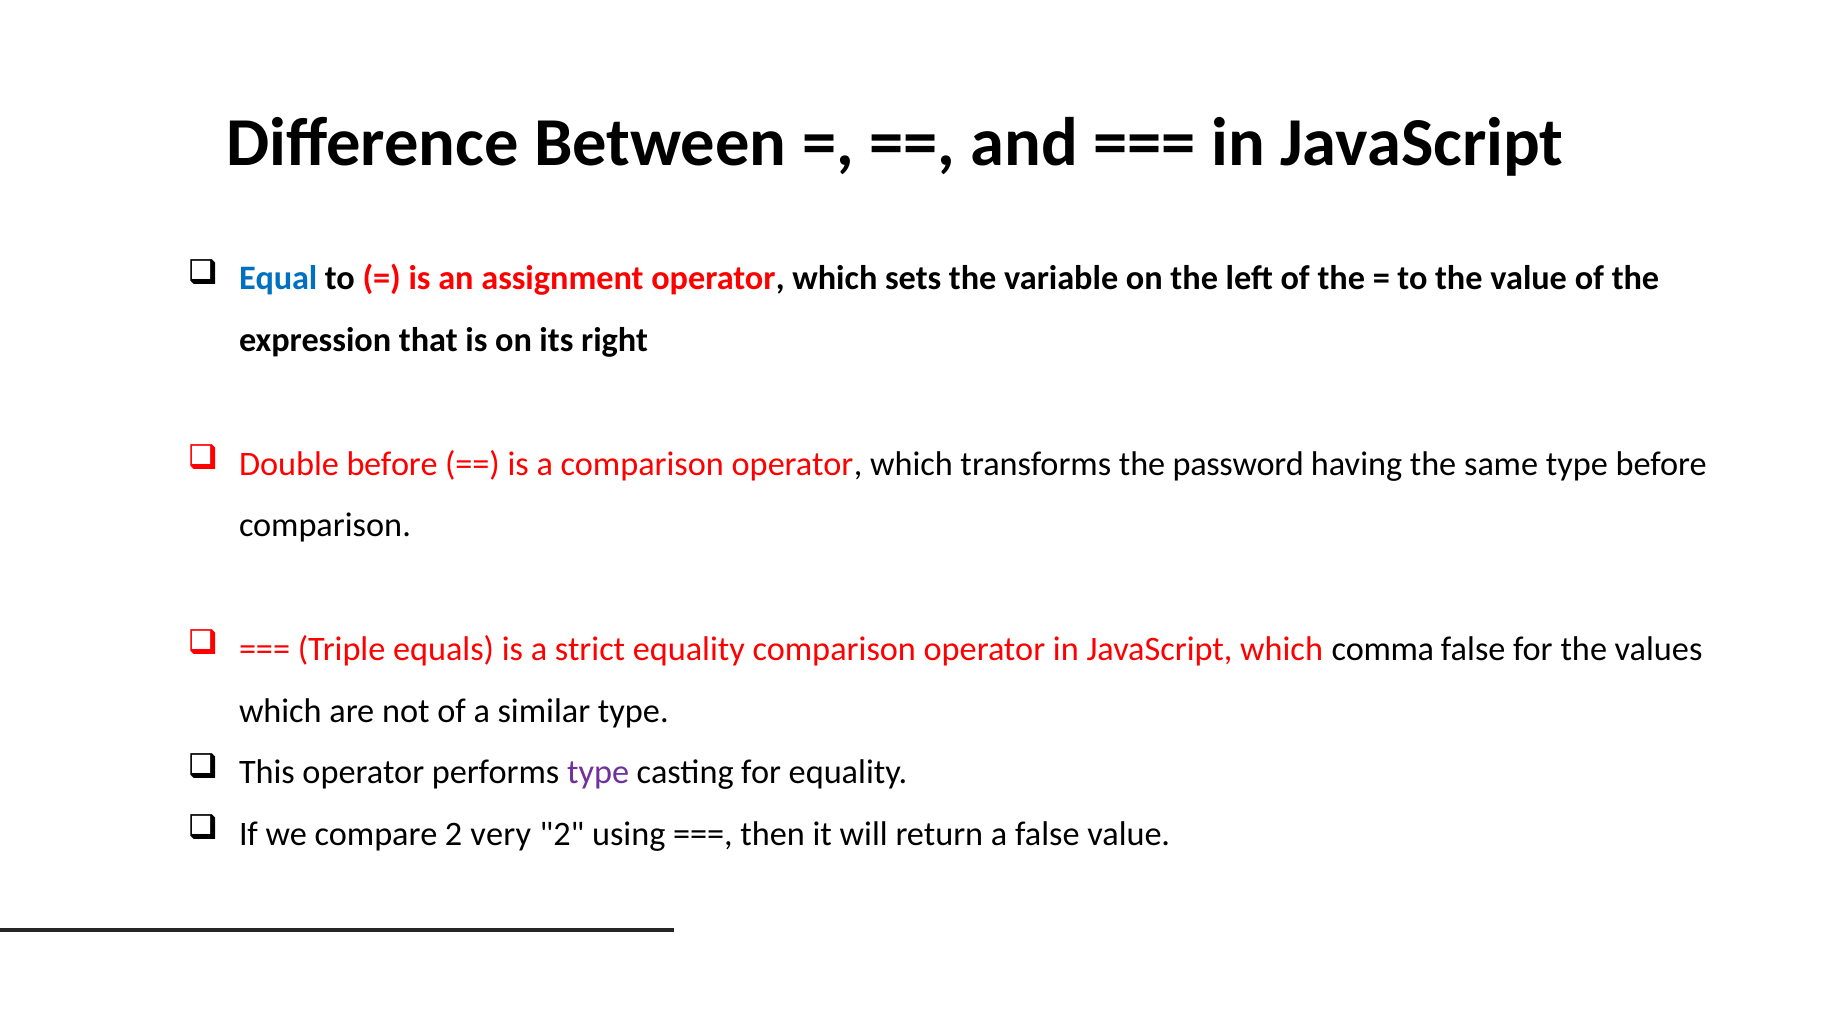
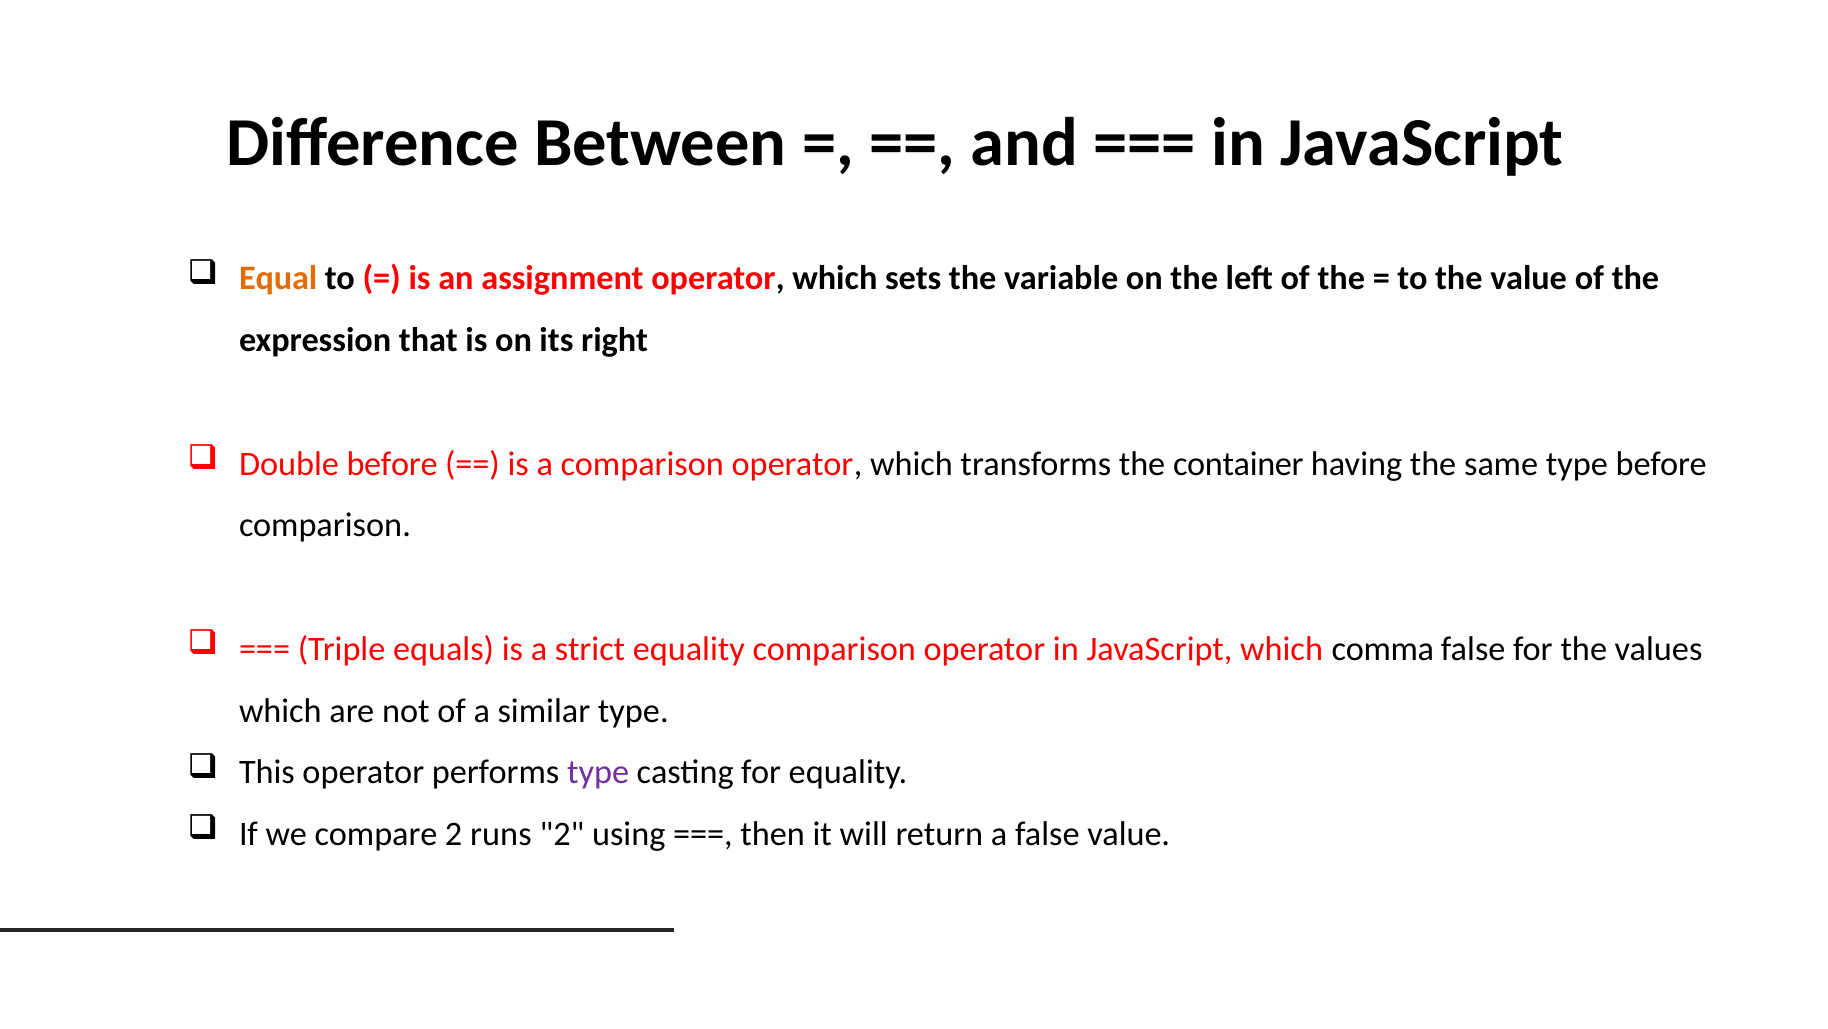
Equal colour: blue -> orange (278, 278)
password: password -> container (1238, 464)
very: very -> runs (501, 834)
